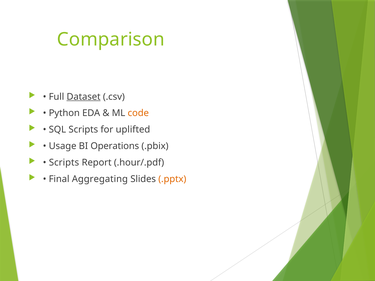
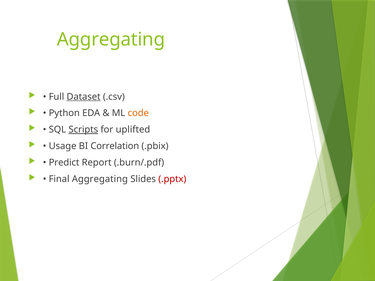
Comparison: Comparison -> Aggregating (111, 39)
Scripts underline: none -> present (83, 130)
Operations: Operations -> Correlation (115, 146)
Scripts: Scripts -> Predict (64, 163)
.hour/.pdf: .hour/.pdf -> .burn/.pdf (139, 163)
.pptx colour: orange -> red (172, 179)
